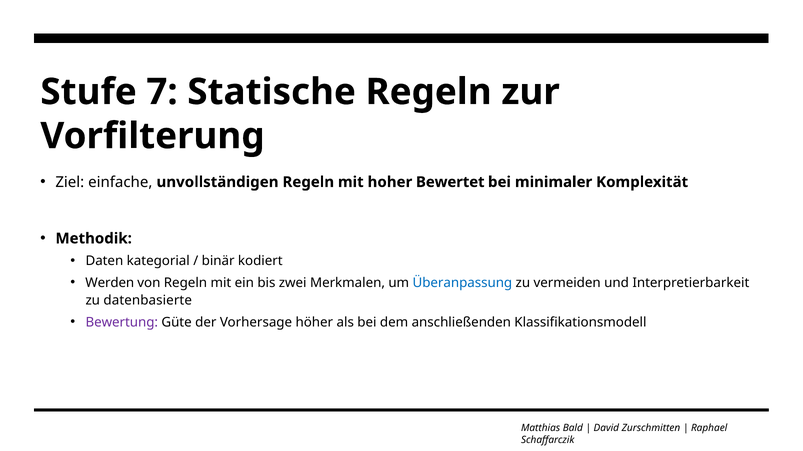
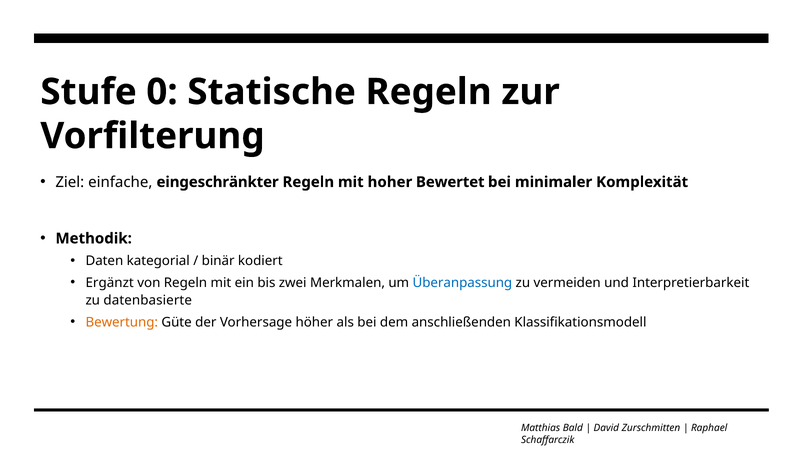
7: 7 -> 0 (162, 92)
unvollständigen: unvollständigen -> eingeschränkter (218, 182)
Werden: Werden -> Ergänzt (110, 283)
Bewertung colour: purple -> orange (122, 323)
